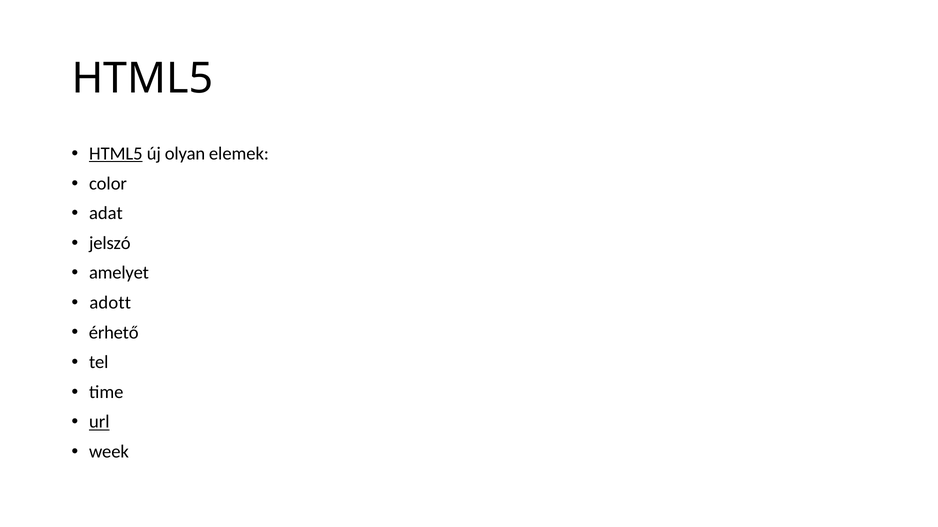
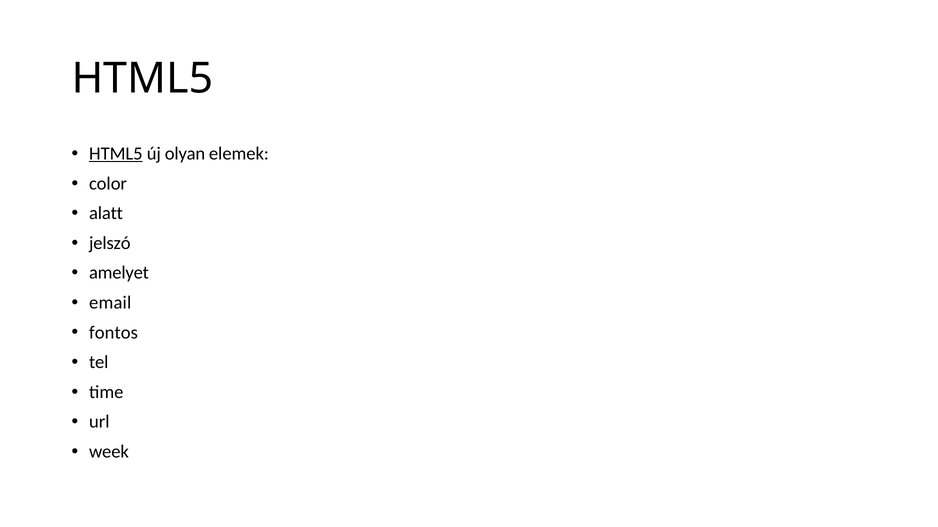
adat: adat -> alatt (106, 214)
adott: adott -> email (110, 303)
érhető: érhető -> fontos (114, 333)
url underline: present -> none (99, 422)
